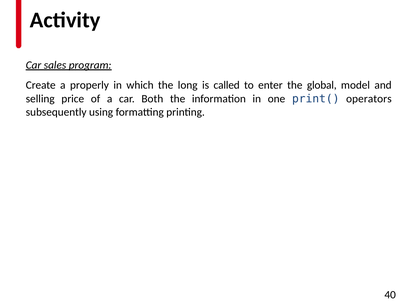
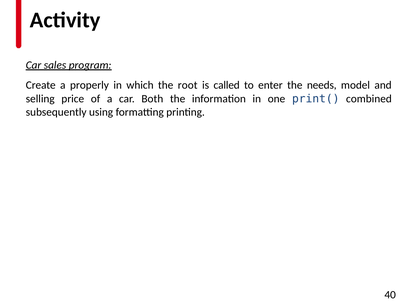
long: long -> root (188, 85)
global: global -> needs (322, 85)
operators: operators -> combined (369, 99)
